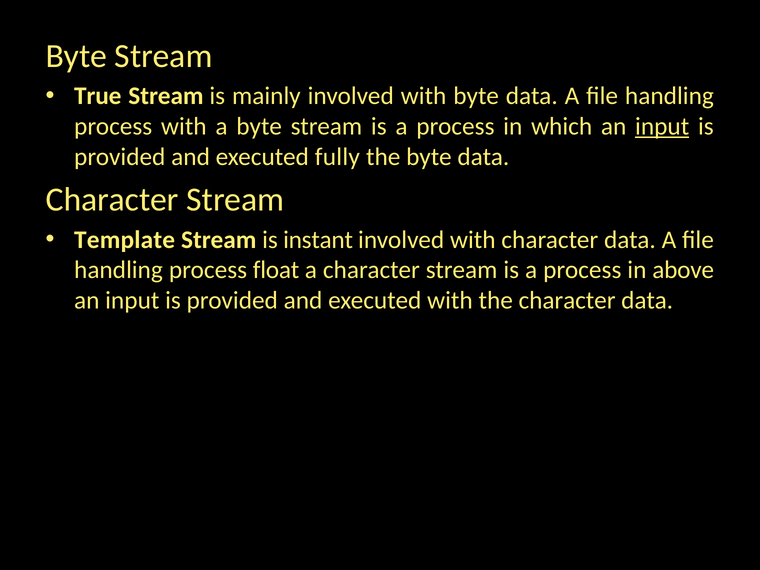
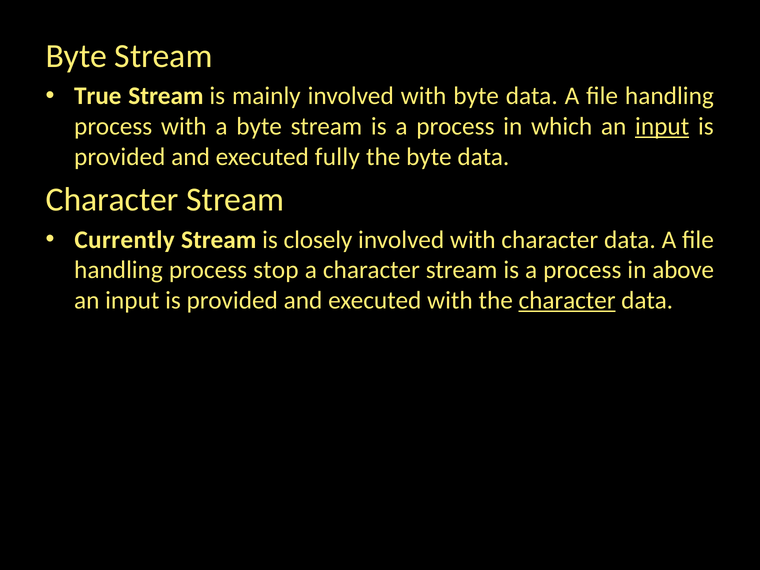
Template: Template -> Currently (125, 240)
instant: instant -> closely (318, 240)
float: float -> stop (276, 270)
character underline: none -> present (567, 300)
